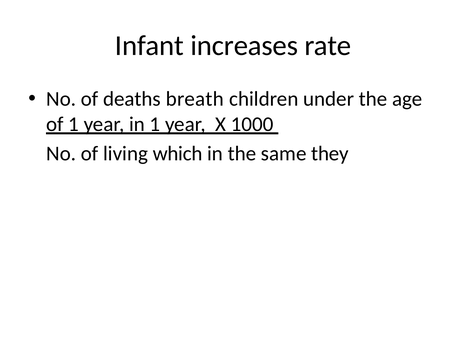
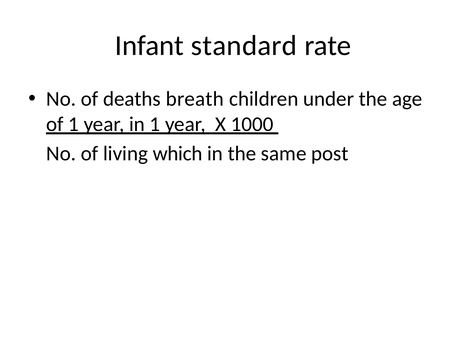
increases: increases -> standard (244, 46)
they: they -> post (330, 154)
